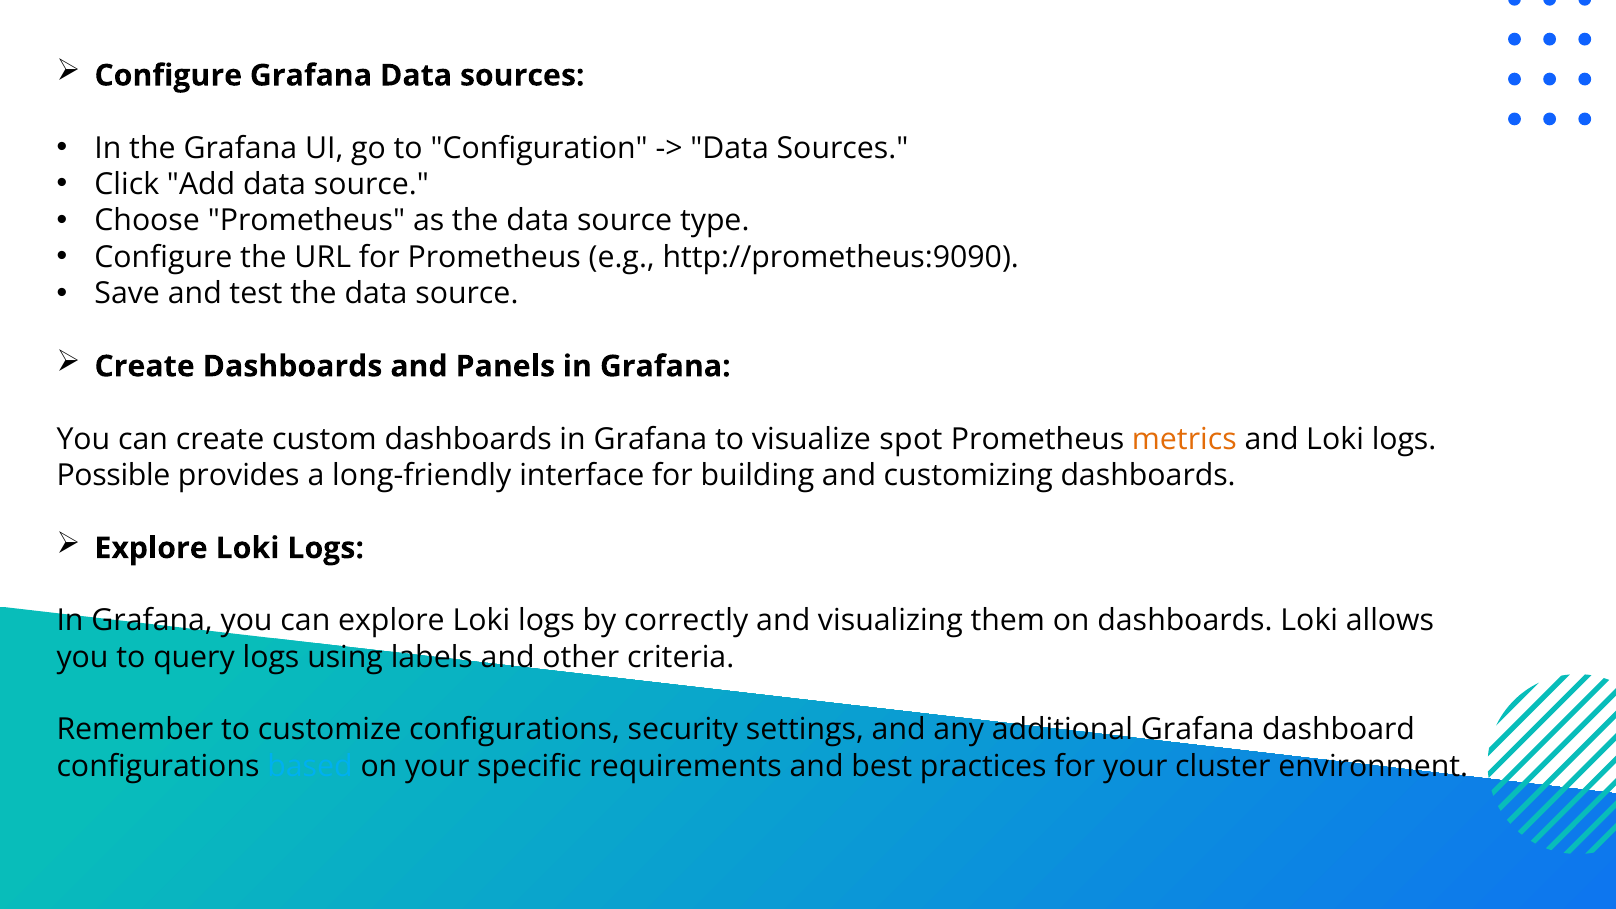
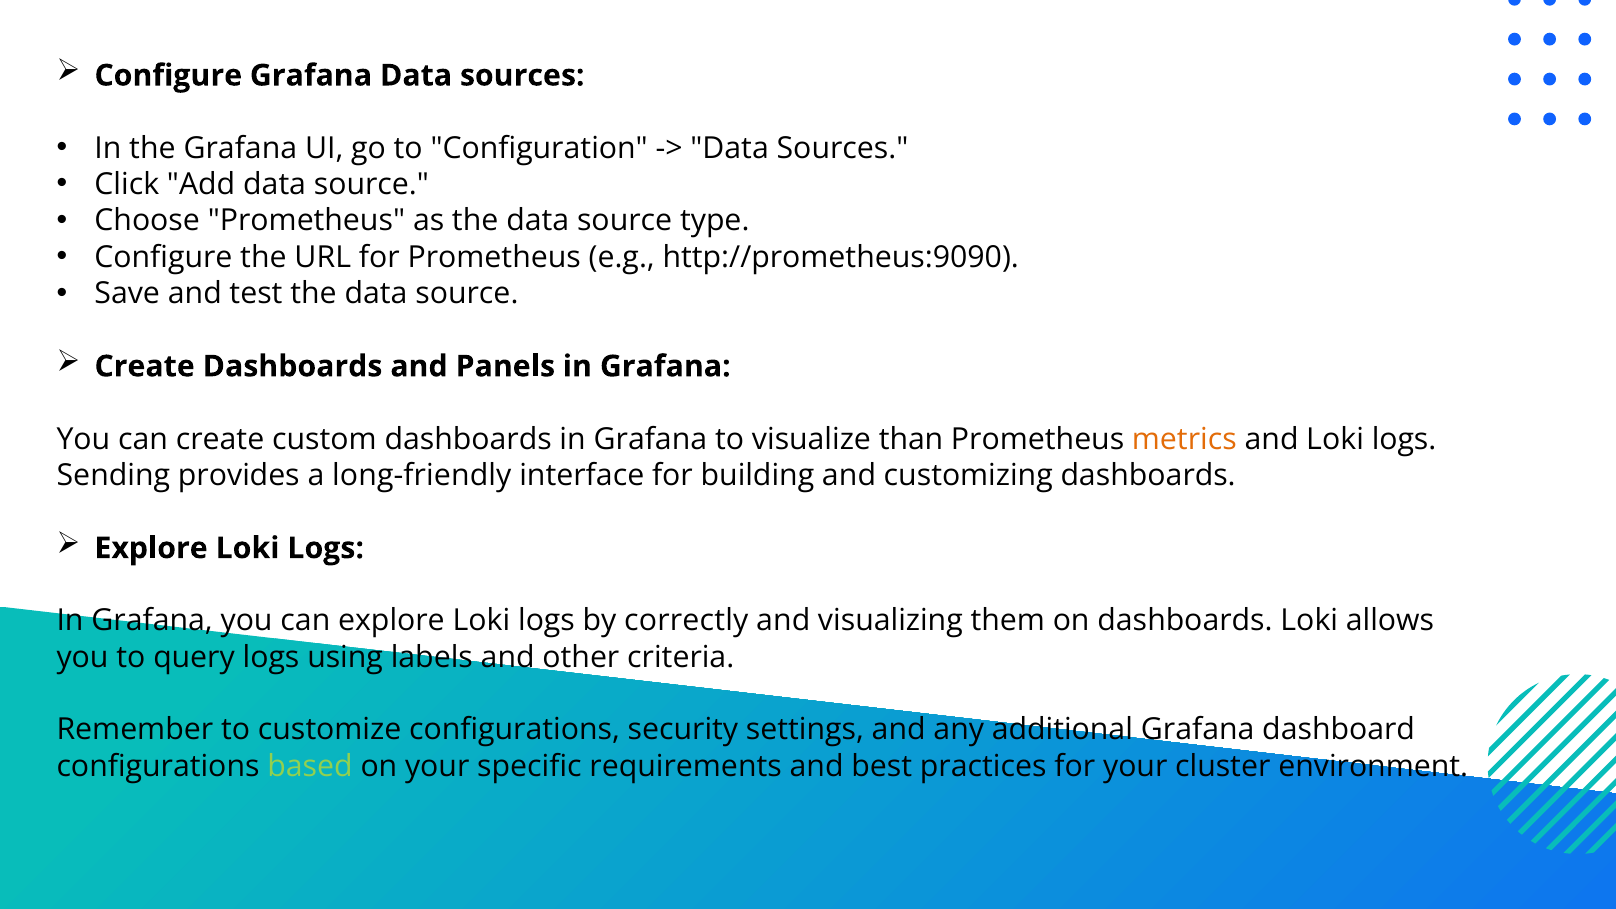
spot: spot -> than (911, 439)
Possible: Possible -> Sending (113, 475)
based colour: light blue -> light green (310, 766)
